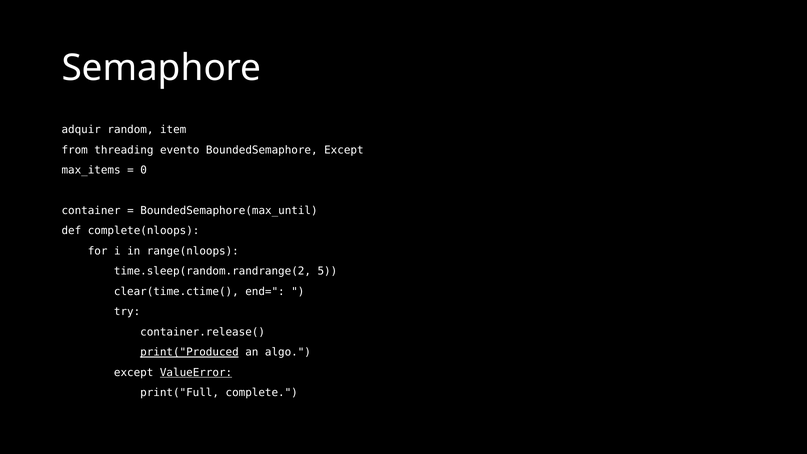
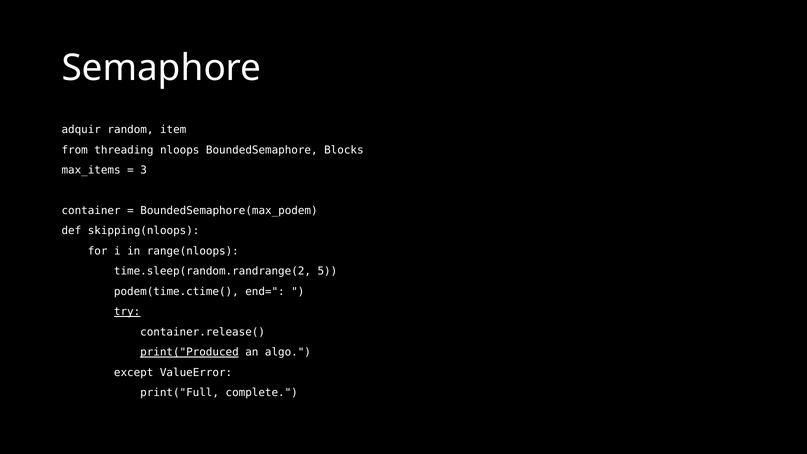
evento: evento -> nloops (180, 150)
BoundedSemaphore Except: Except -> Blocks (344, 150)
0: 0 -> 3 (144, 170)
BoundedSemaphore(max_until: BoundedSemaphore(max_until -> BoundedSemaphore(max_podem (229, 211)
complete(nloops: complete(nloops -> skipping(nloops (144, 231)
clear(time.ctime(: clear(time.ctime( -> podem(time.ctime( (176, 292)
try underline: none -> present (127, 312)
ValueError underline: present -> none (196, 372)
